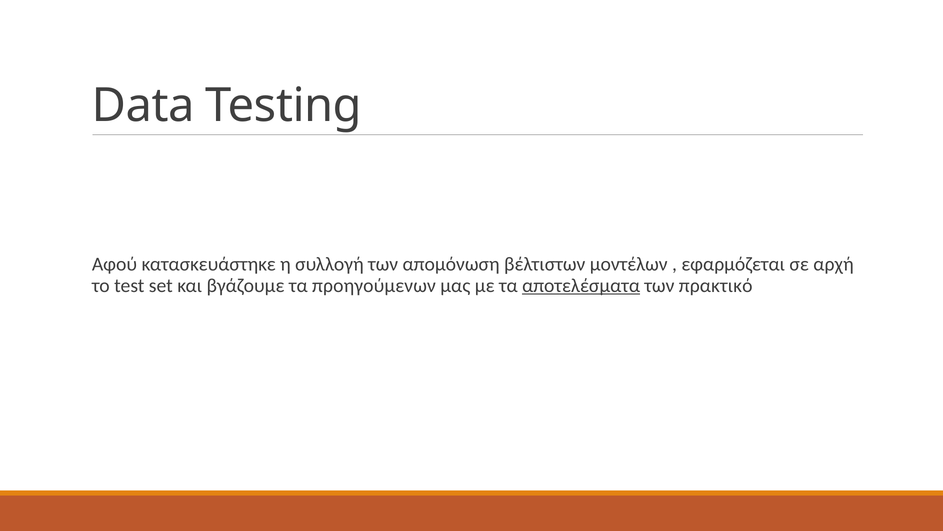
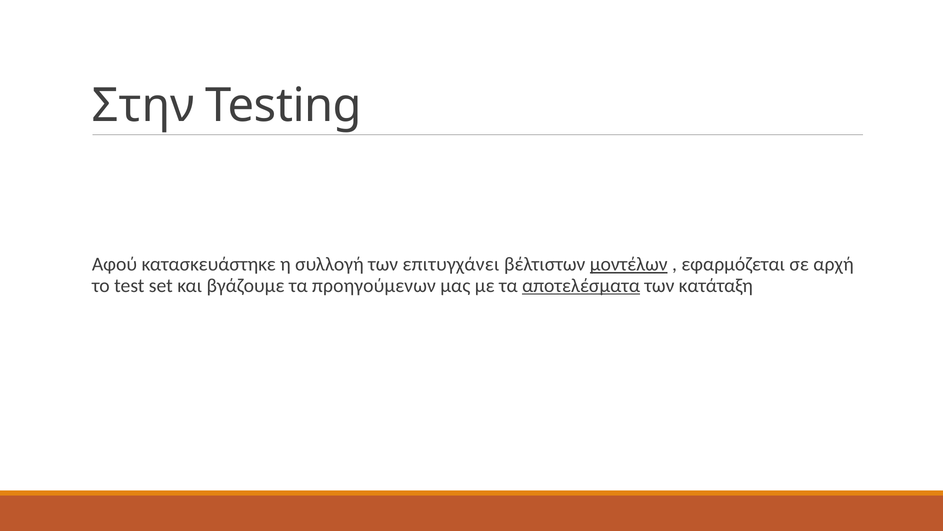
Data: Data -> Στην (143, 106)
απομόνωση: απομόνωση -> επιτυγχάνει (451, 264)
μοντέλων underline: none -> present (629, 264)
πρακτικό: πρακτικό -> κατάταξη (716, 285)
